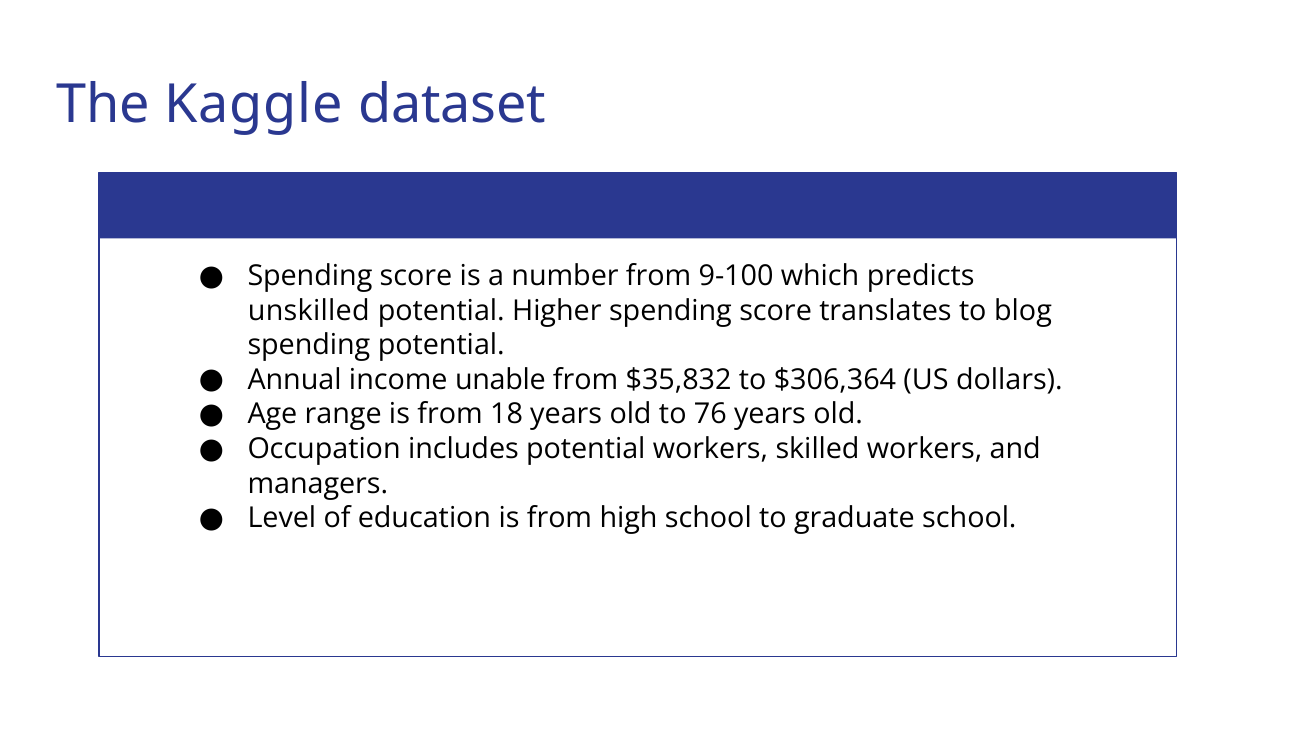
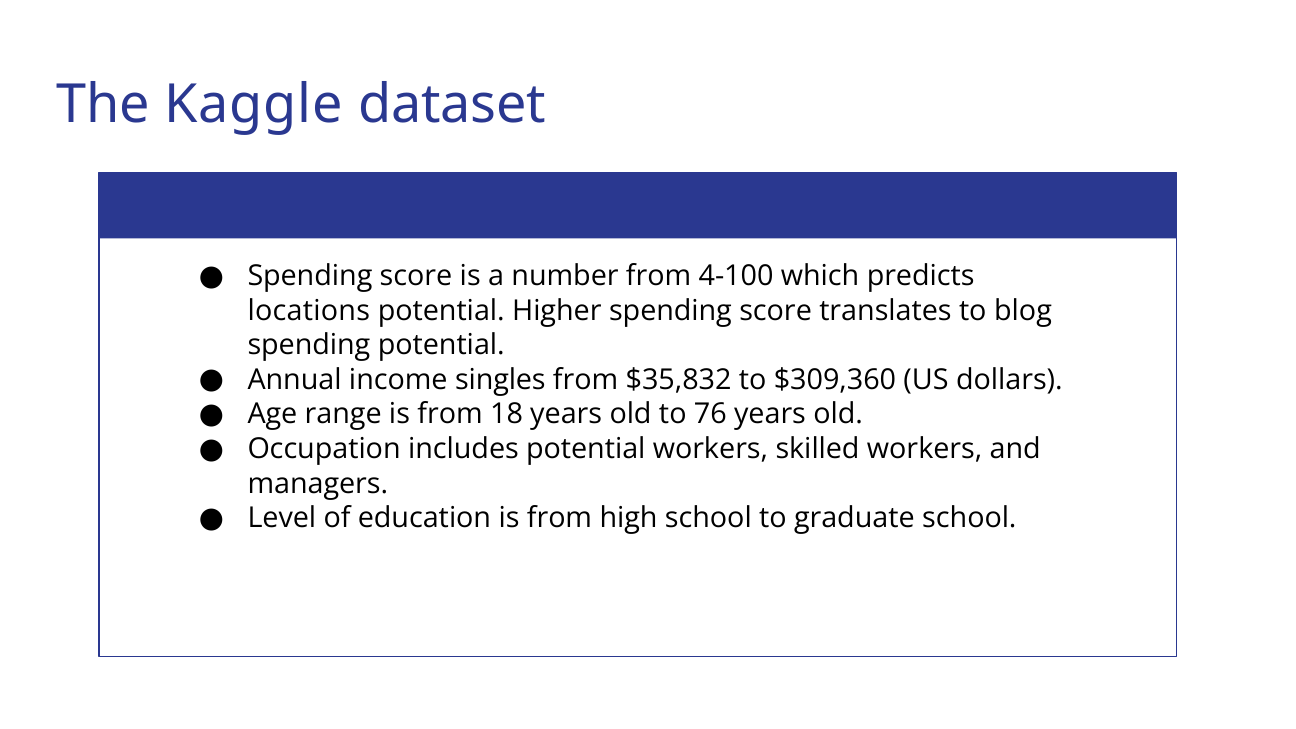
9-100: 9-100 -> 4-100 (736, 276)
unskilled: unskilled -> locations (309, 311)
unable: unable -> singles (500, 380)
$306,364: $306,364 -> $309,360 (835, 380)
